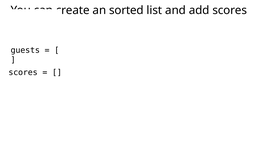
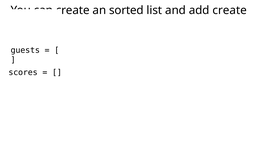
add scores: scores -> create (230, 10)
